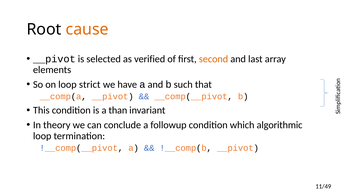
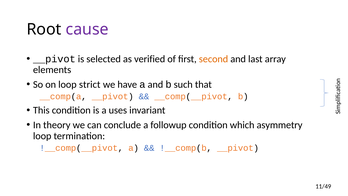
cause colour: orange -> purple (87, 29)
than: than -> uses (118, 110)
algorithmic: algorithmic -> asymmetry (280, 125)
